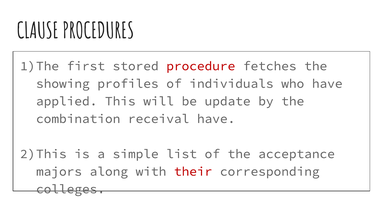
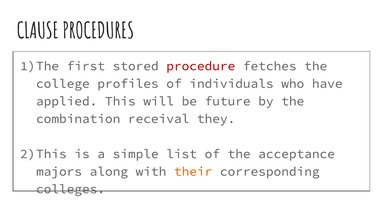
showing: showing -> college (63, 84)
update: update -> future (228, 101)
receival have: have -> they (216, 119)
their colour: red -> orange (193, 172)
